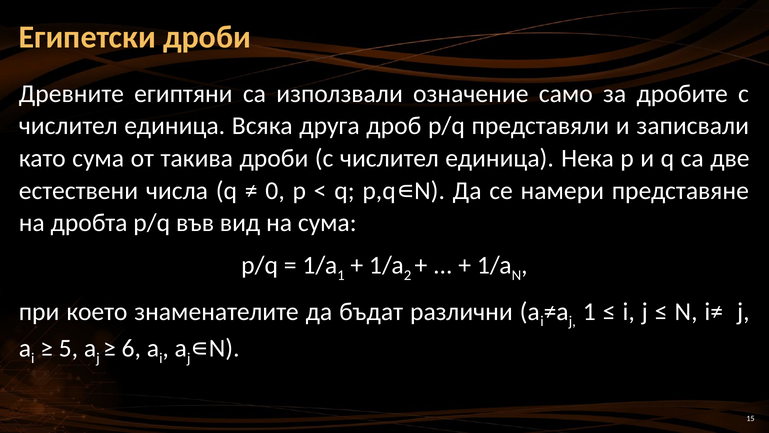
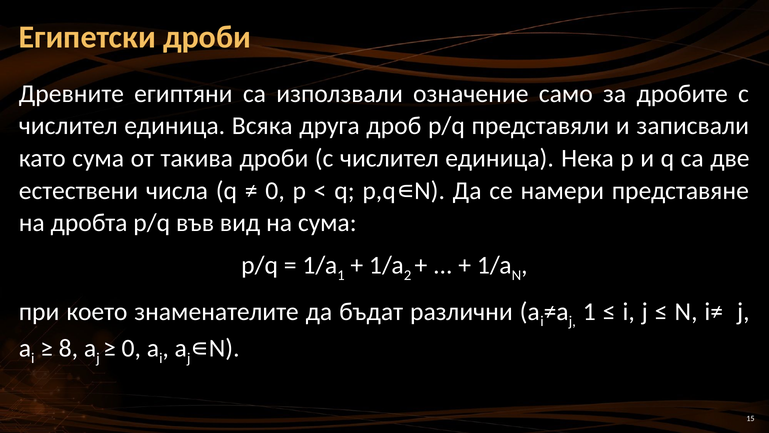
5: 5 -> 8 (68, 348)
6: 6 -> 0 (131, 348)
